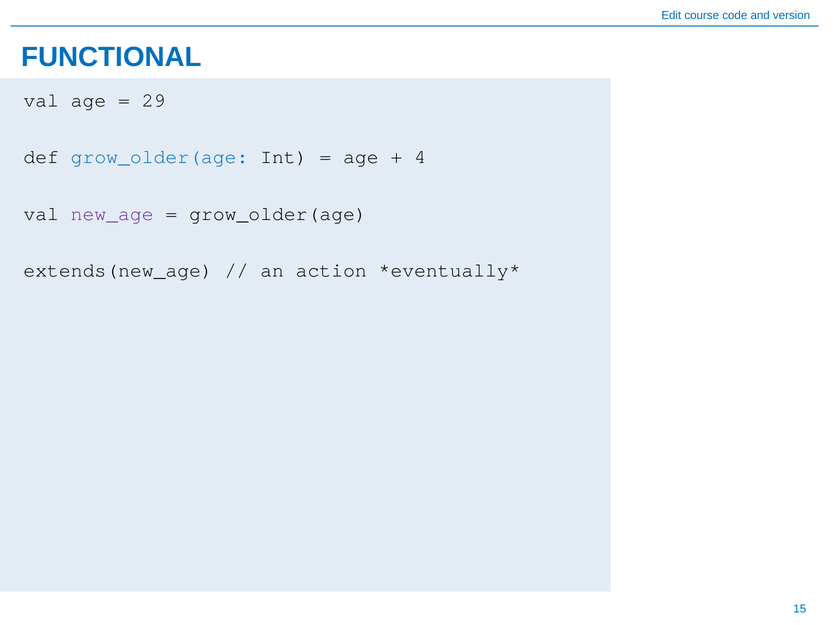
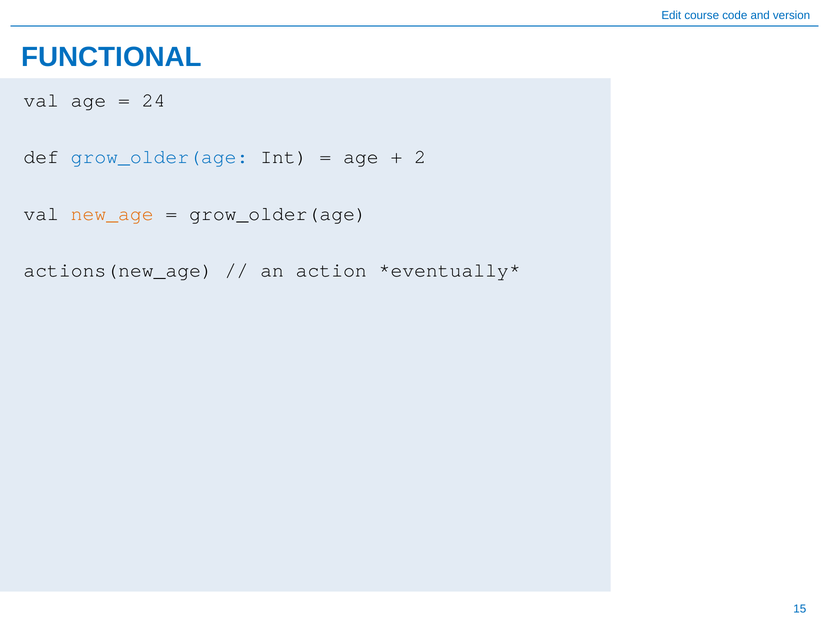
29: 29 -> 24 (154, 100)
4: 4 -> 2 (420, 157)
new_age colour: purple -> orange (112, 214)
extends(new_age: extends(new_age -> actions(new_age (118, 271)
